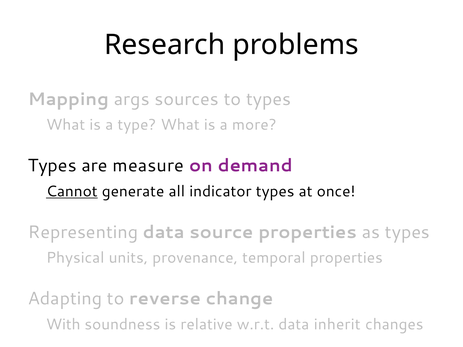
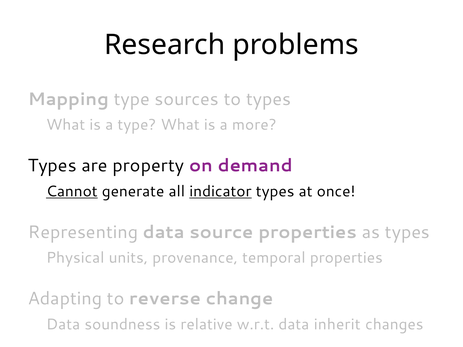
Mapping args: args -> type (132, 99)
measure: measure -> property (148, 166)
indicator underline: none -> present (220, 191)
With: With -> Data (63, 325)
